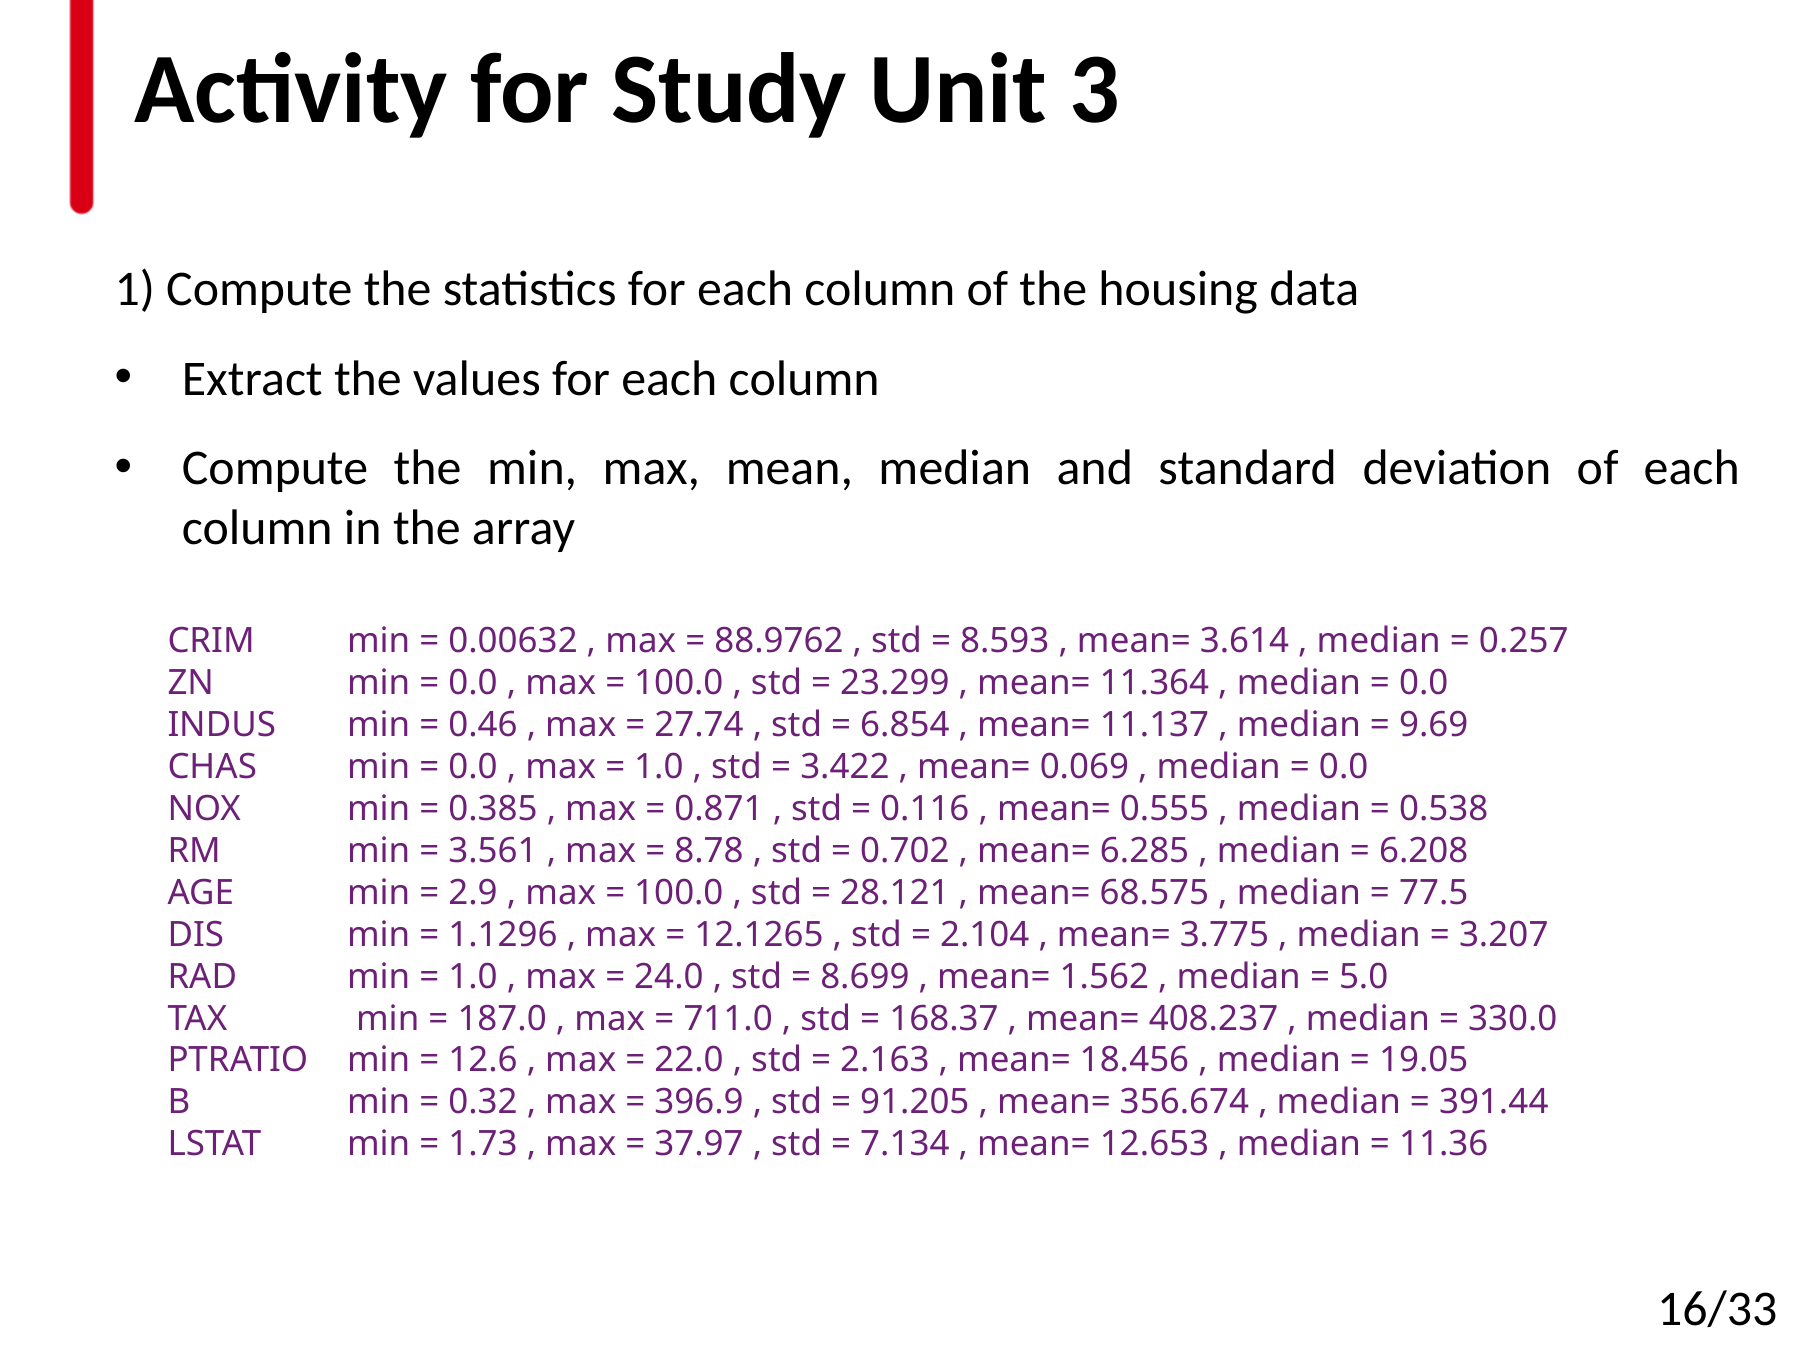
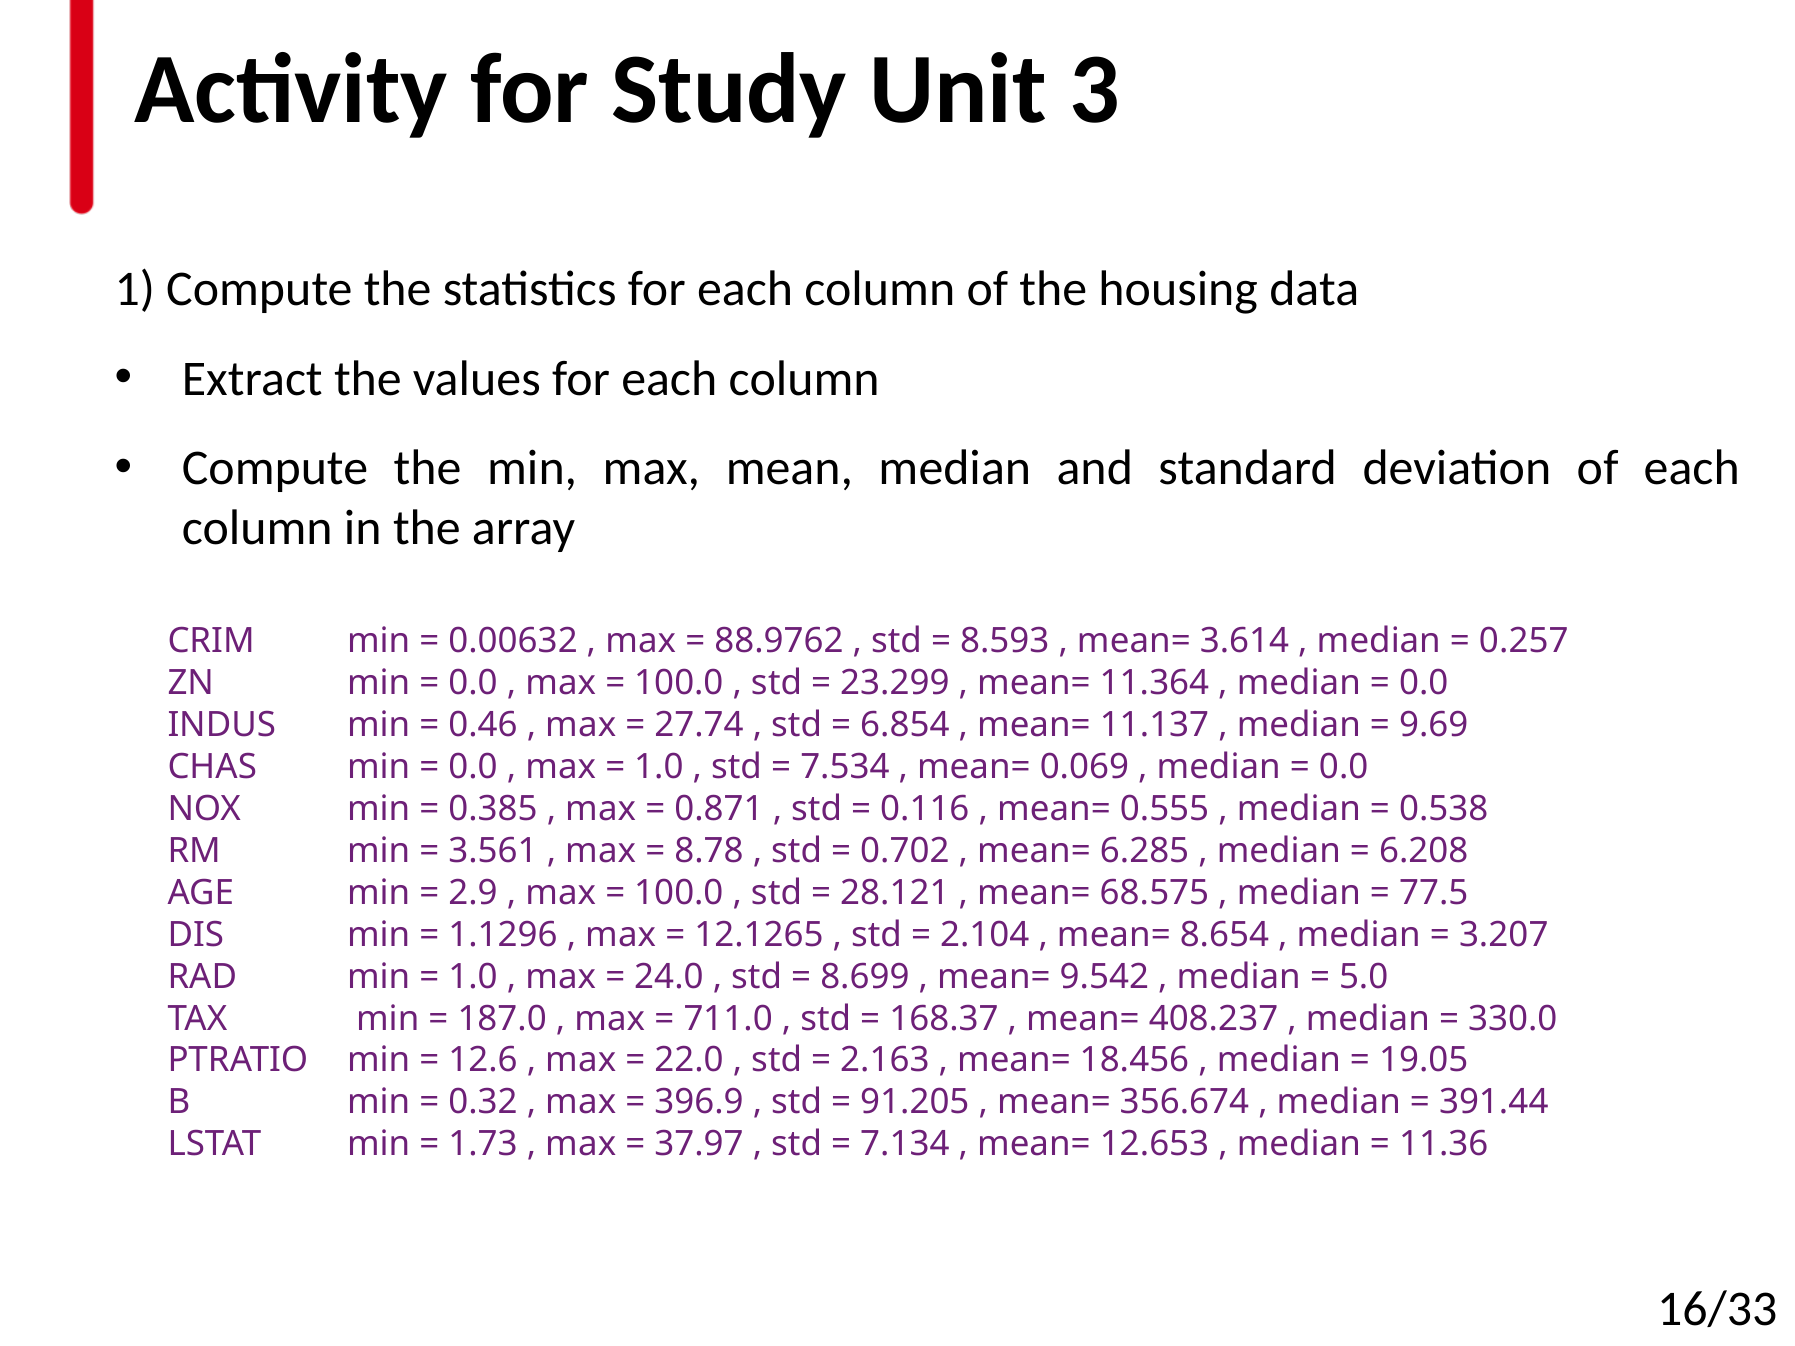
3.422: 3.422 -> 7.534 (845, 767)
3.775: 3.775 -> 8.654 (1224, 935)
1.562: 1.562 -> 9.542 (1104, 977)
